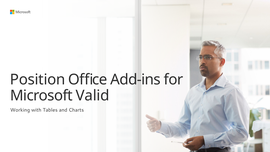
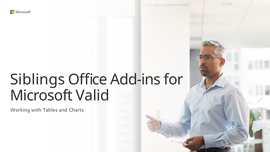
Position: Position -> Siblings (38, 79)
